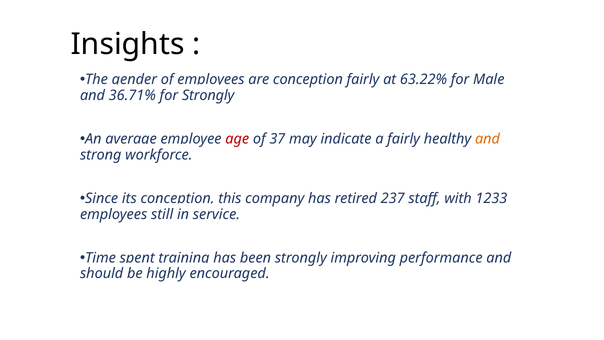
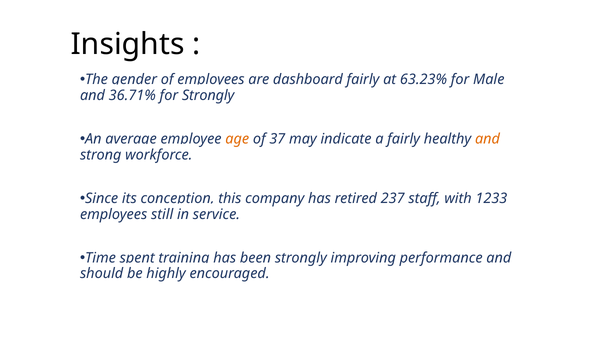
are conception: conception -> dashboard (308, 80)
63.22%: 63.22% -> 63.23% (424, 80)
age colour: red -> orange (237, 139)
